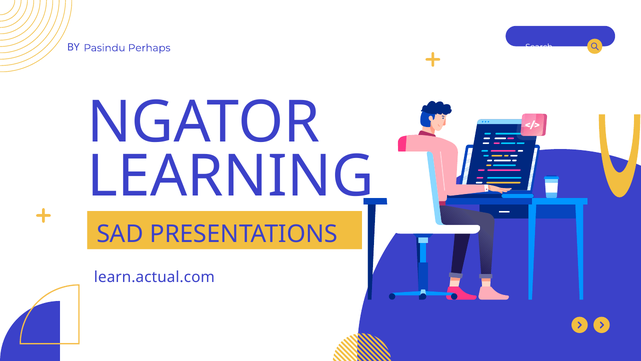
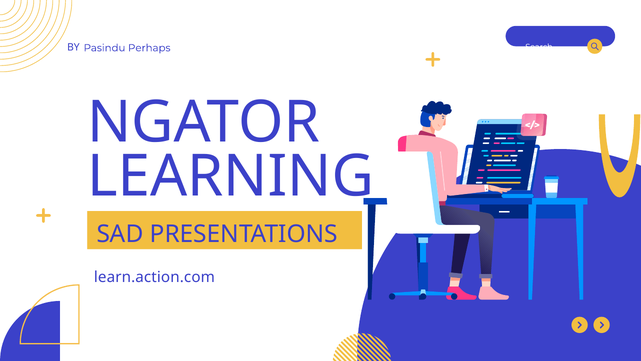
learn.actual.com: learn.actual.com -> learn.action.com (154, 277)
